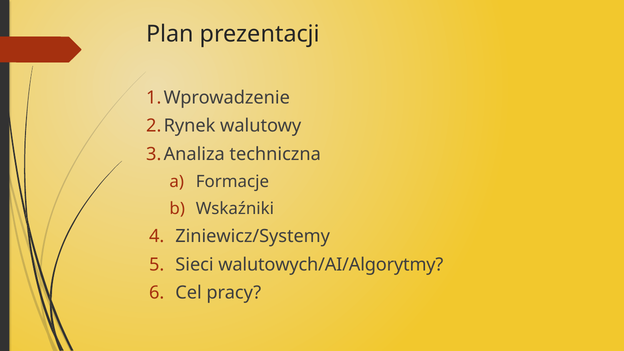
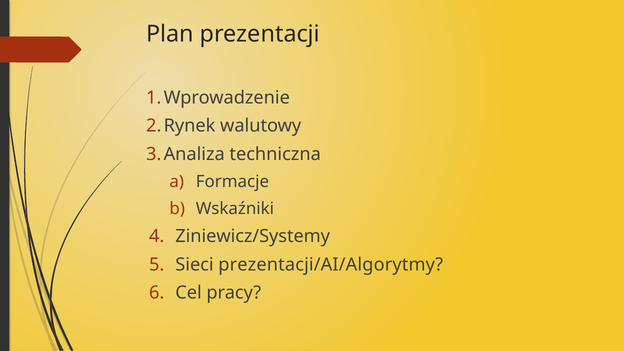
walutowych/AI/Algorytmy: walutowych/AI/Algorytmy -> prezentacji/AI/Algorytmy (331, 265)
